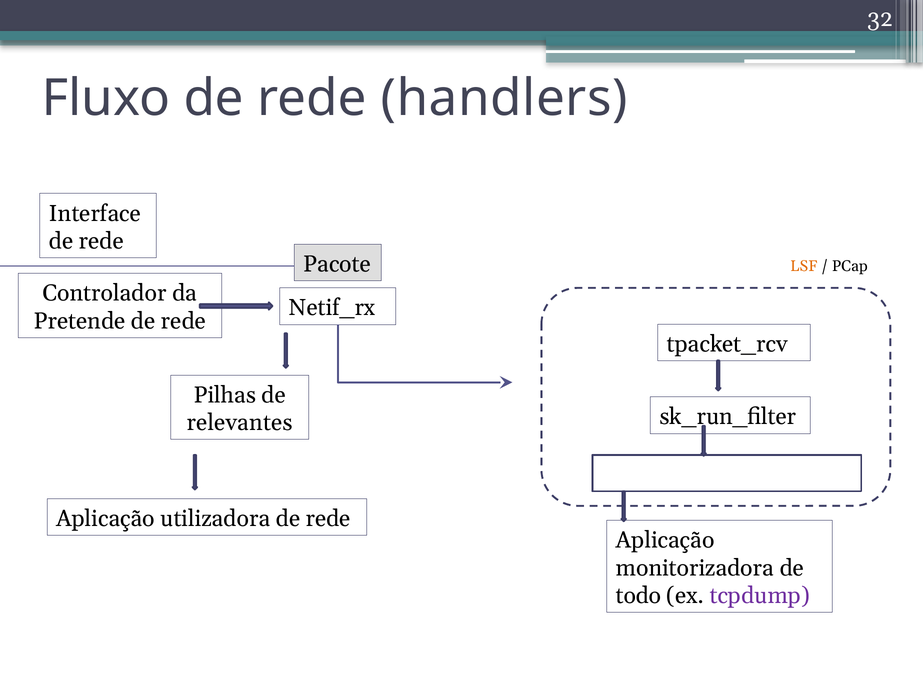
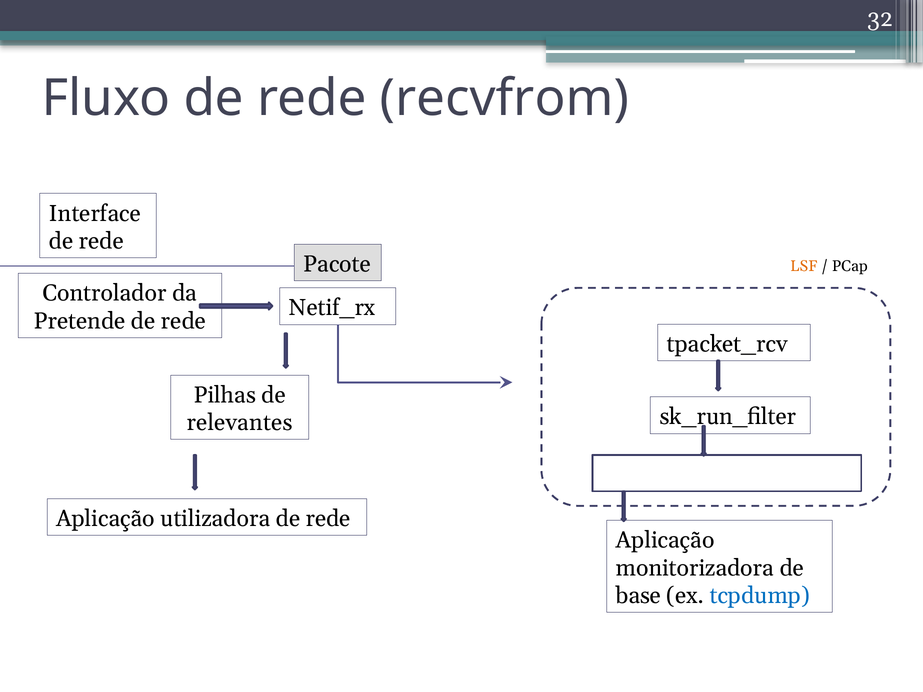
handlers: handlers -> recvfrom (504, 98)
todo: todo -> base (638, 596)
tcpdump colour: purple -> blue (760, 596)
